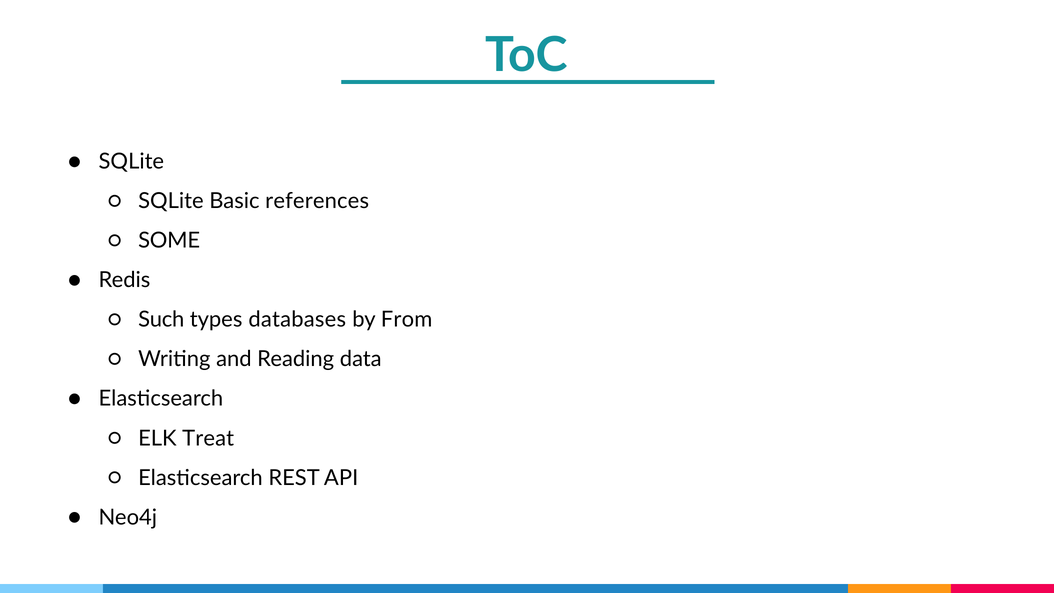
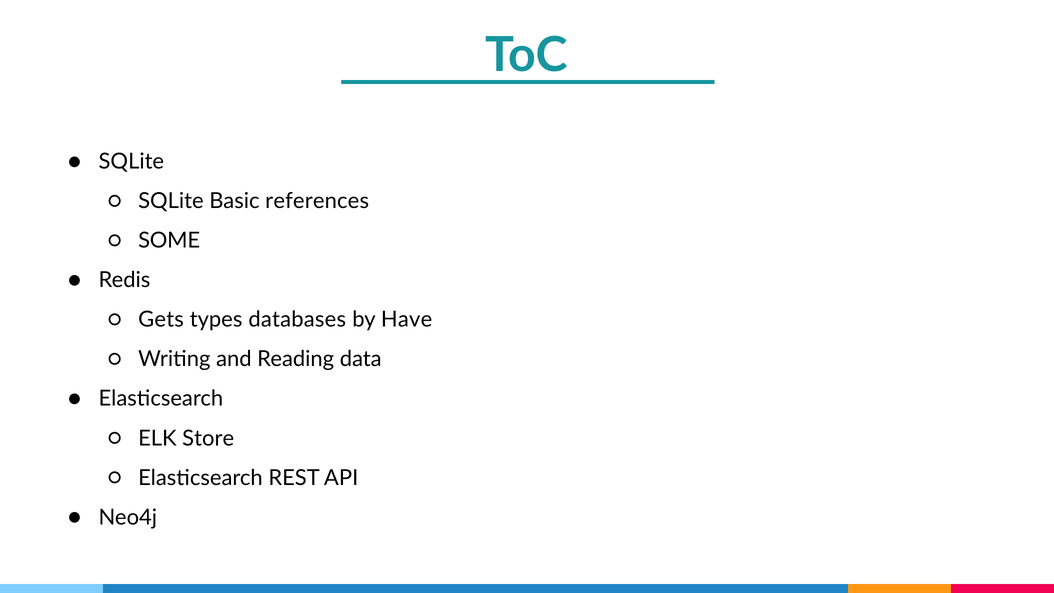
Such: Such -> Gets (161, 320)
From: From -> Have (407, 320)
Treat: Treat -> Store (208, 438)
